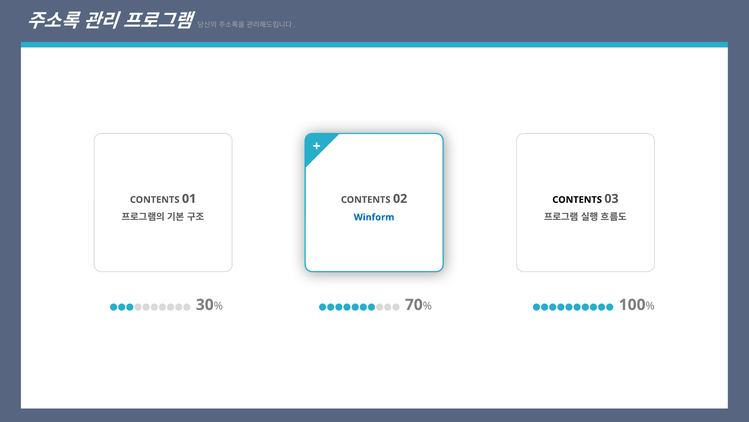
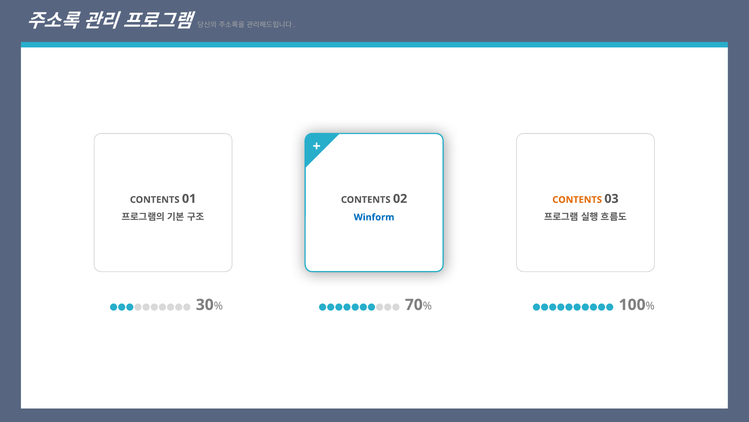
CONTENTS colour: black -> orange (577, 199)
